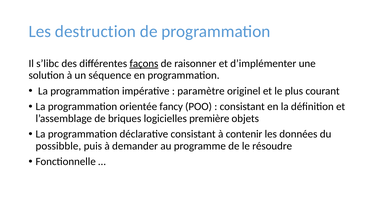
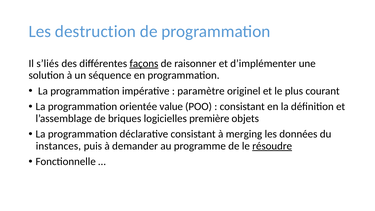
s’libc: s’libc -> s’liés (48, 63)
fancy: fancy -> value (171, 107)
contenir: contenir -> merging (244, 134)
possibble: possibble -> instances (58, 146)
résoudre underline: none -> present (272, 146)
